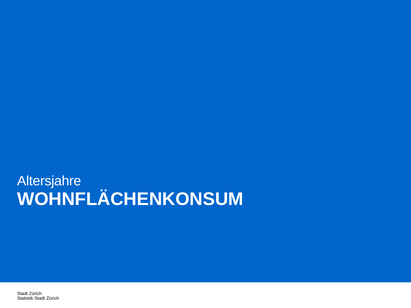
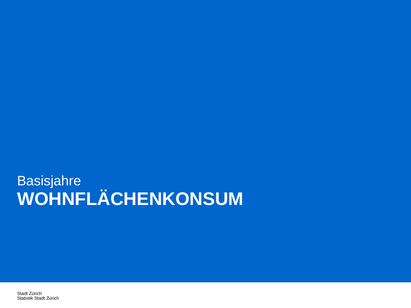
Altersjahre: Altersjahre -> Basisjahre (49, 181)
